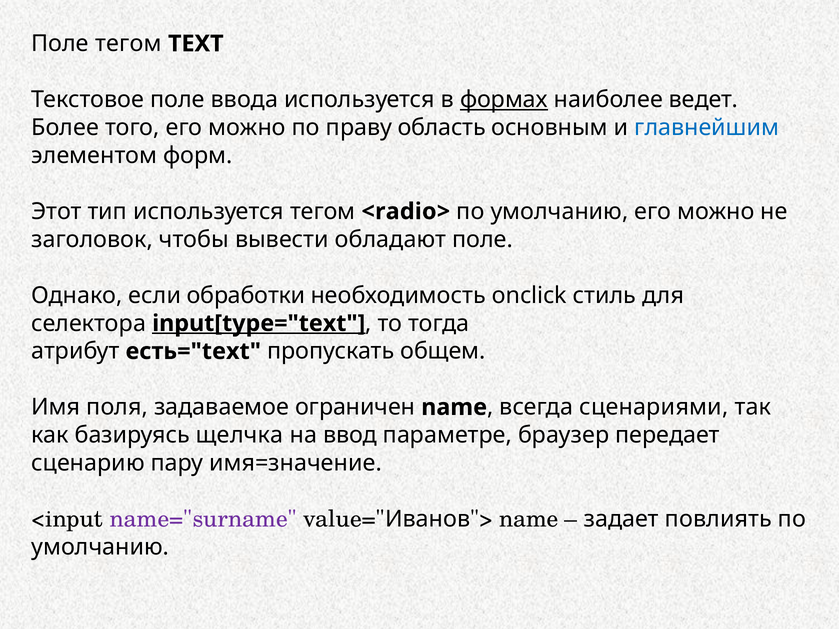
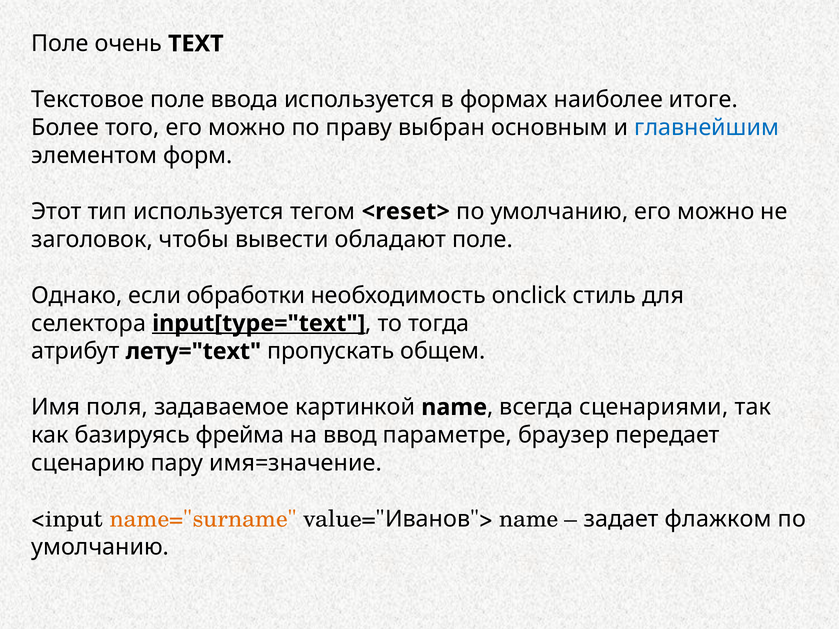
Поле тегом: тегом -> очень (129, 44)
формах underline: present -> none (504, 100)
ведет: ведет -> итоге (703, 100)
область: область -> выбран (442, 128)
<radio>: <radio> -> <reset> (406, 212)
есть="text: есть="text -> лету="text (193, 351)
ограничен: ограничен -> картинкой (355, 407)
щелчка: щелчка -> фрейма (240, 435)
name="surname colour: purple -> orange (203, 519)
повлиять: повлиять -> флажком (718, 519)
